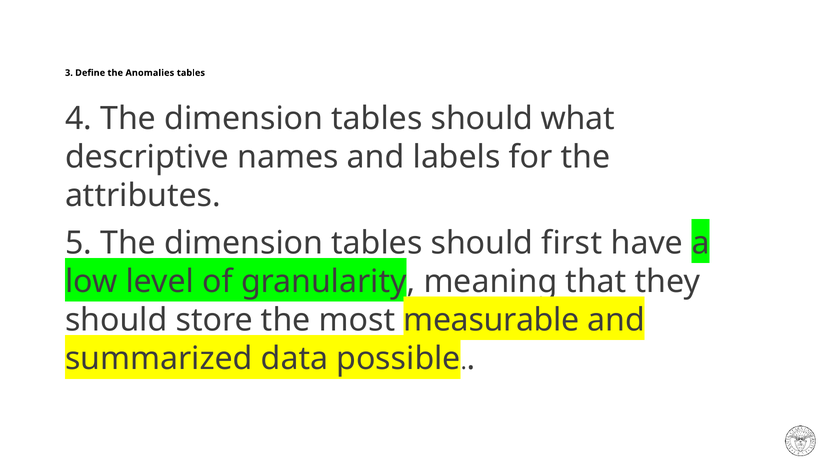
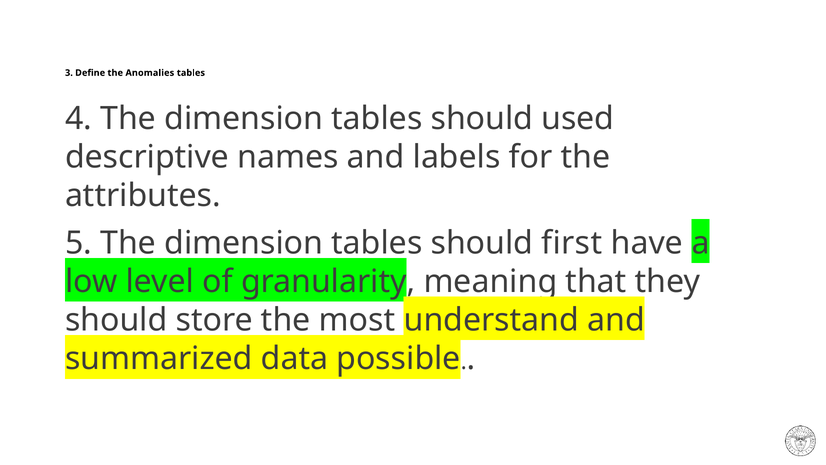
what: what -> used (578, 118)
measurable: measurable -> understand (491, 320)
